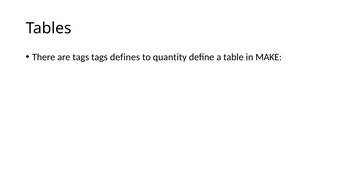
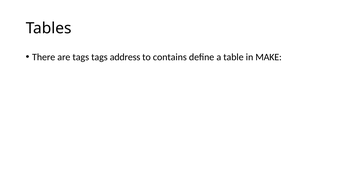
defines: defines -> address (125, 57)
quantity: quantity -> contains (170, 57)
